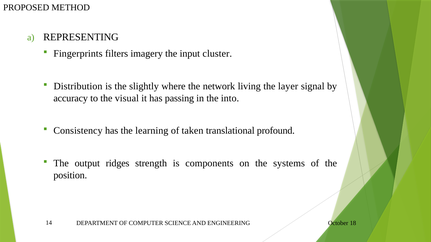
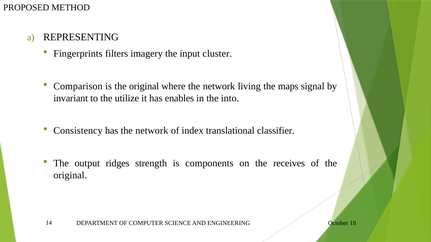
Distribution: Distribution -> Comparison (78, 86)
is the slightly: slightly -> original (144, 86)
layer: layer -> maps (288, 86)
accuracy: accuracy -> invariant (71, 98)
visual: visual -> utilize (127, 98)
passing: passing -> enables (179, 98)
has the learning: learning -> network (152, 131)
taken: taken -> index (193, 131)
profound: profound -> classifier (276, 131)
systems: systems -> receives (289, 164)
position: position -> original (70, 175)
